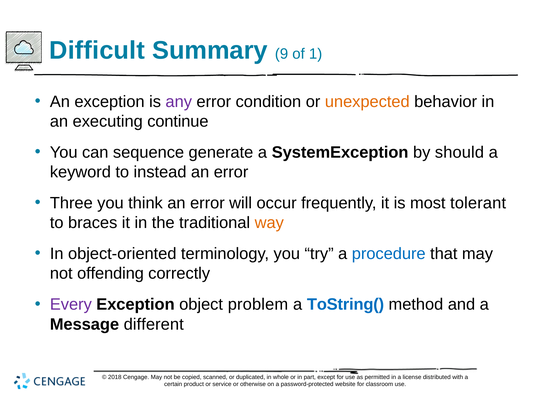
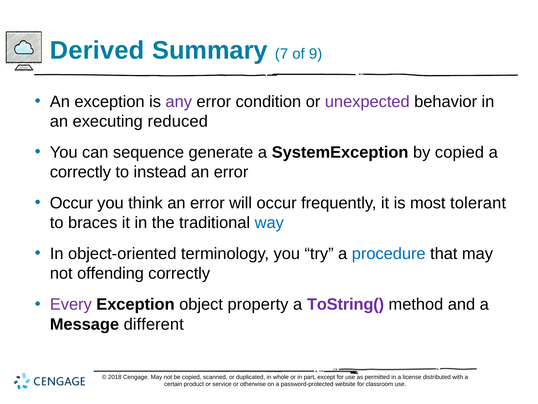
Difficult: Difficult -> Derived (97, 50)
9: 9 -> 7 (282, 54)
1: 1 -> 9 (316, 54)
unexpected colour: orange -> purple (367, 102)
continue: continue -> reduced (178, 121)
by should: should -> copied (459, 152)
keyword: keyword -> correctly (80, 172)
Three: Three -> Occur (71, 203)
way colour: orange -> blue (269, 223)
problem: problem -> property (258, 304)
ToString( colour: blue -> purple (346, 304)
